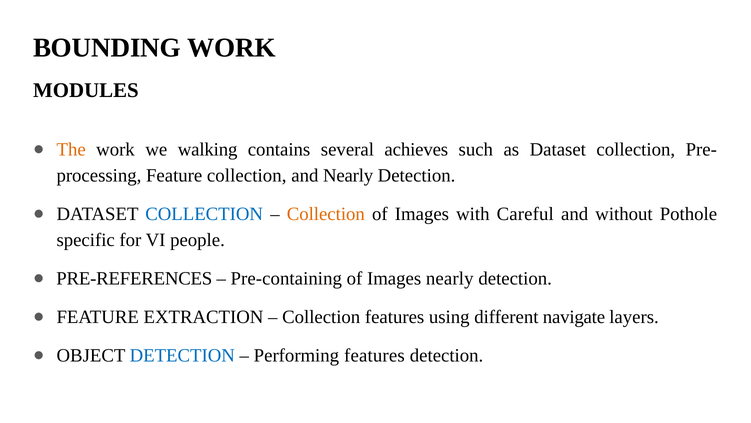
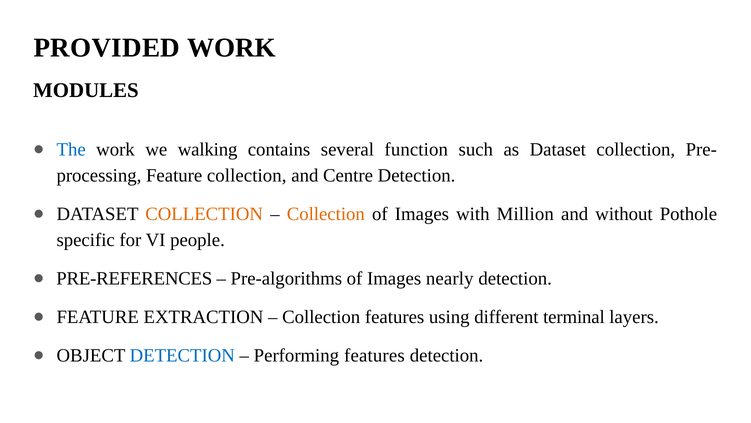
BOUNDING: BOUNDING -> PROVIDED (107, 48)
The colour: orange -> blue (71, 150)
achieves: achieves -> function (416, 150)
and Nearly: Nearly -> Centre (348, 175)
COLLECTION colour: blue -> orange (204, 214)
Careful: Careful -> Million (525, 214)
Pre-containing: Pre-containing -> Pre-algorithms (286, 278)
navigate: navigate -> terminal (574, 317)
